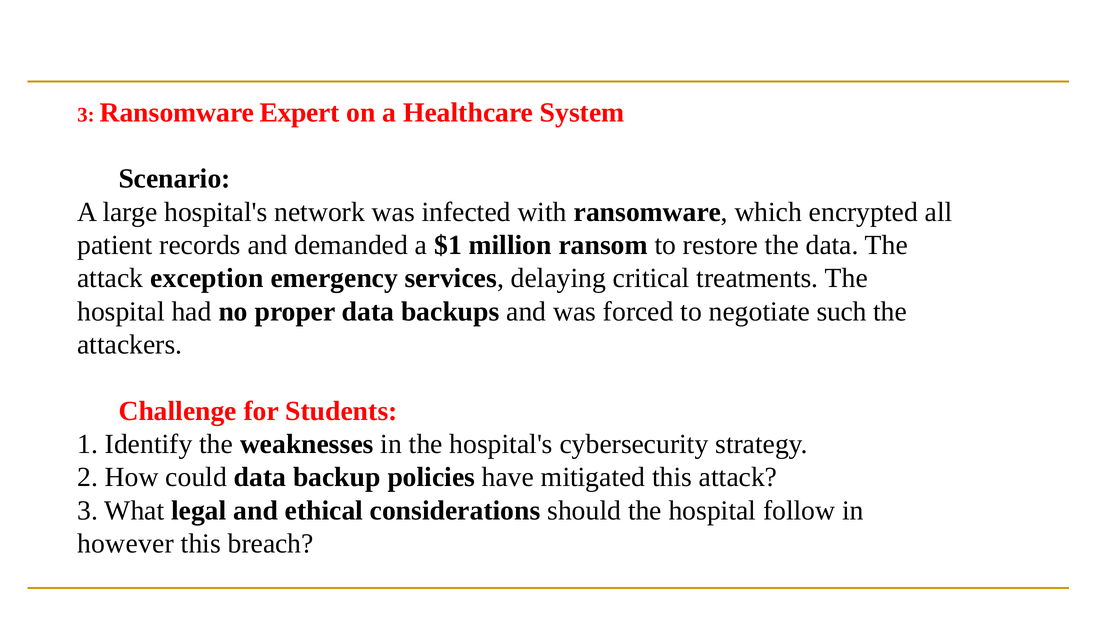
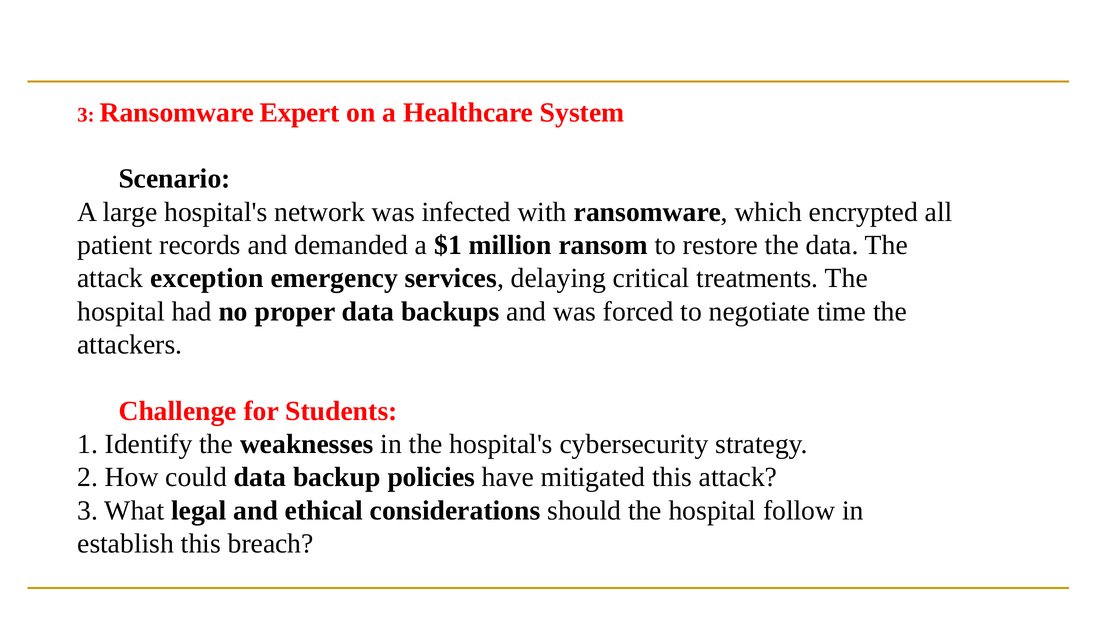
such: such -> time (842, 312)
however: however -> establish (126, 544)
